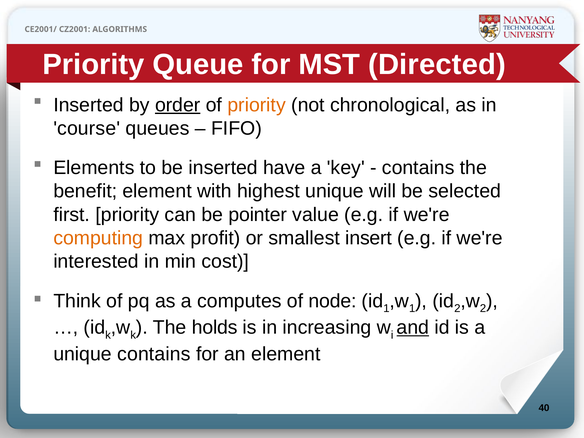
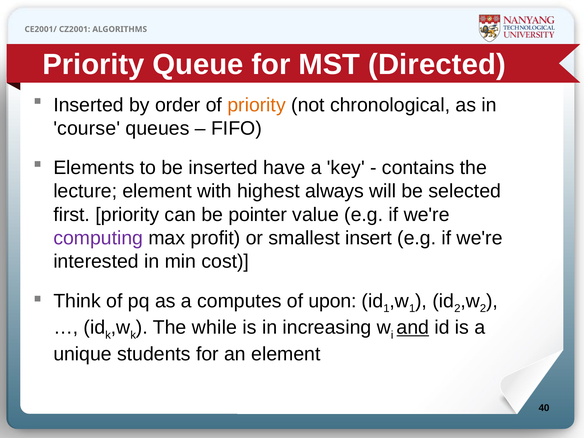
order underline: present -> none (178, 105)
benefit: benefit -> lecture (85, 191)
highest unique: unique -> always (335, 191)
computing colour: orange -> purple (98, 238)
node: node -> upon (332, 301)
holds: holds -> while (214, 327)
unique contains: contains -> students (154, 354)
